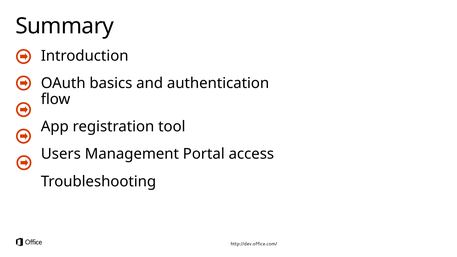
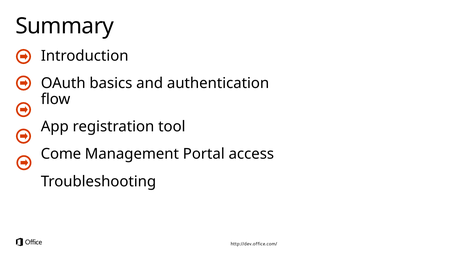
Users: Users -> Come (61, 154)
